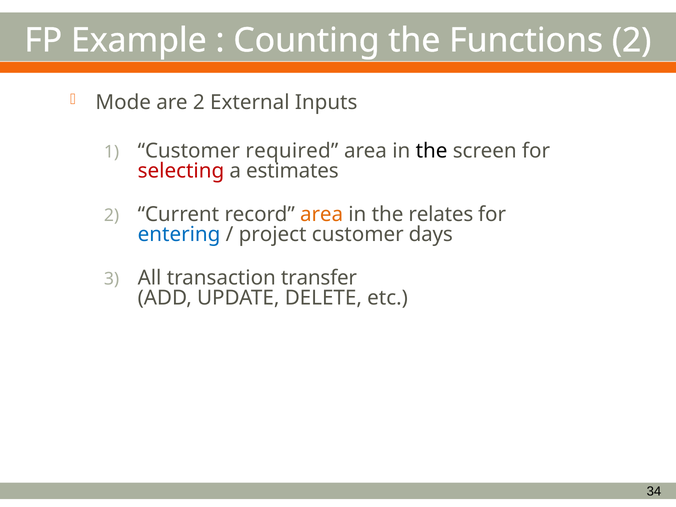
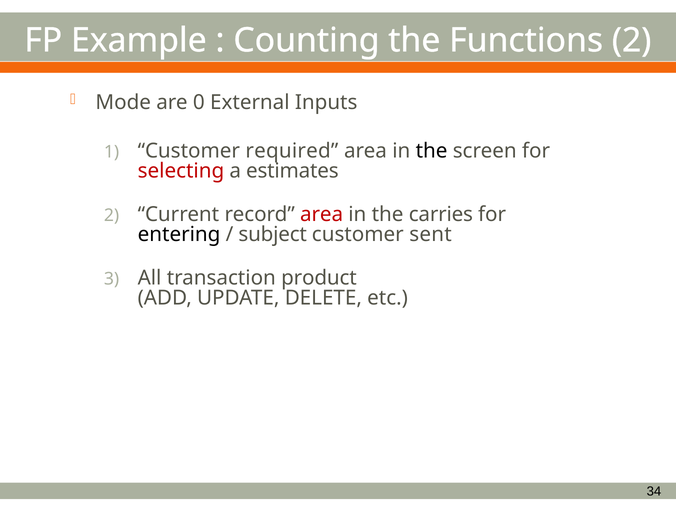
are 2: 2 -> 0 (199, 102)
area colour: orange -> red (322, 215)
relates: relates -> carries (441, 215)
entering colour: blue -> black (179, 234)
project: project -> subject (273, 234)
days: days -> sent (431, 234)
transfer: transfer -> product (319, 278)
